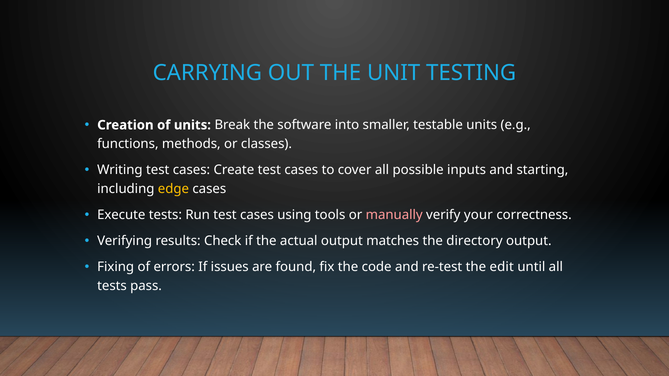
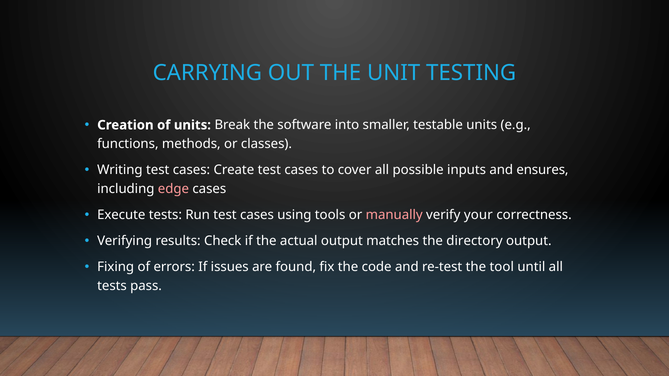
starting: starting -> ensures (543, 170)
edge colour: yellow -> pink (173, 189)
edit: edit -> tool (502, 267)
